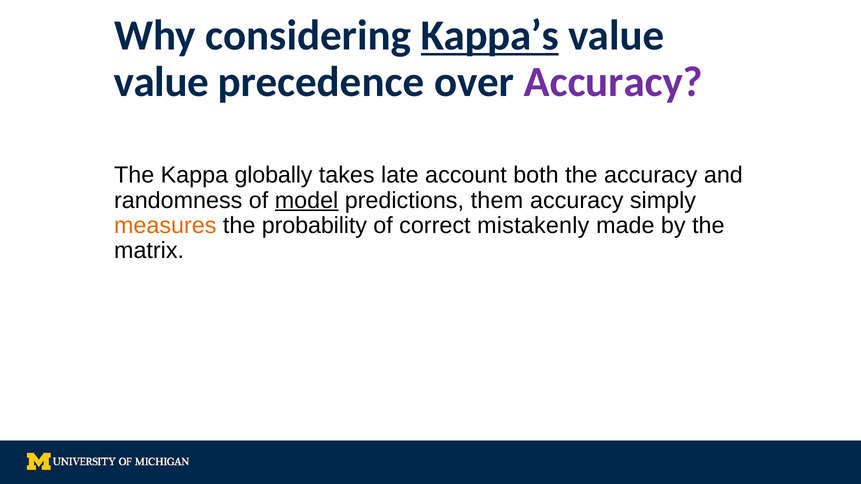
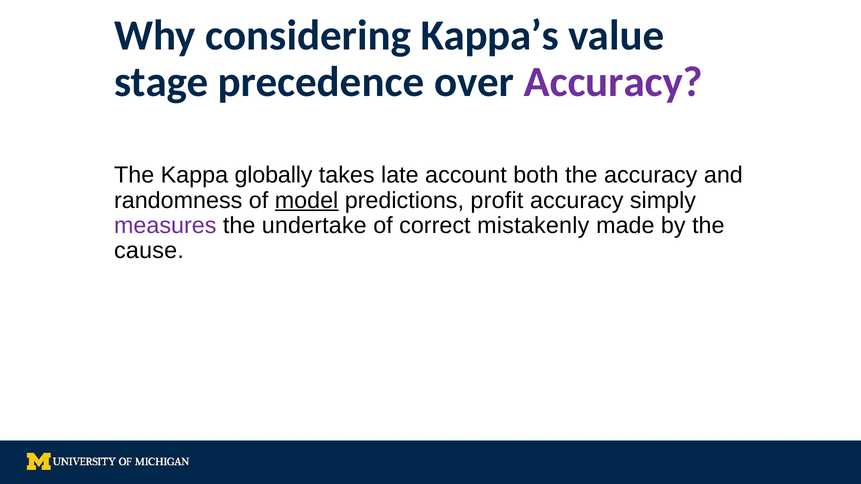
Kappa’s underline: present -> none (490, 36)
value: value -> stage (161, 82)
them: them -> profit (497, 201)
measures colour: orange -> purple (165, 226)
probability: probability -> undertake (314, 226)
matrix: matrix -> cause (149, 251)
